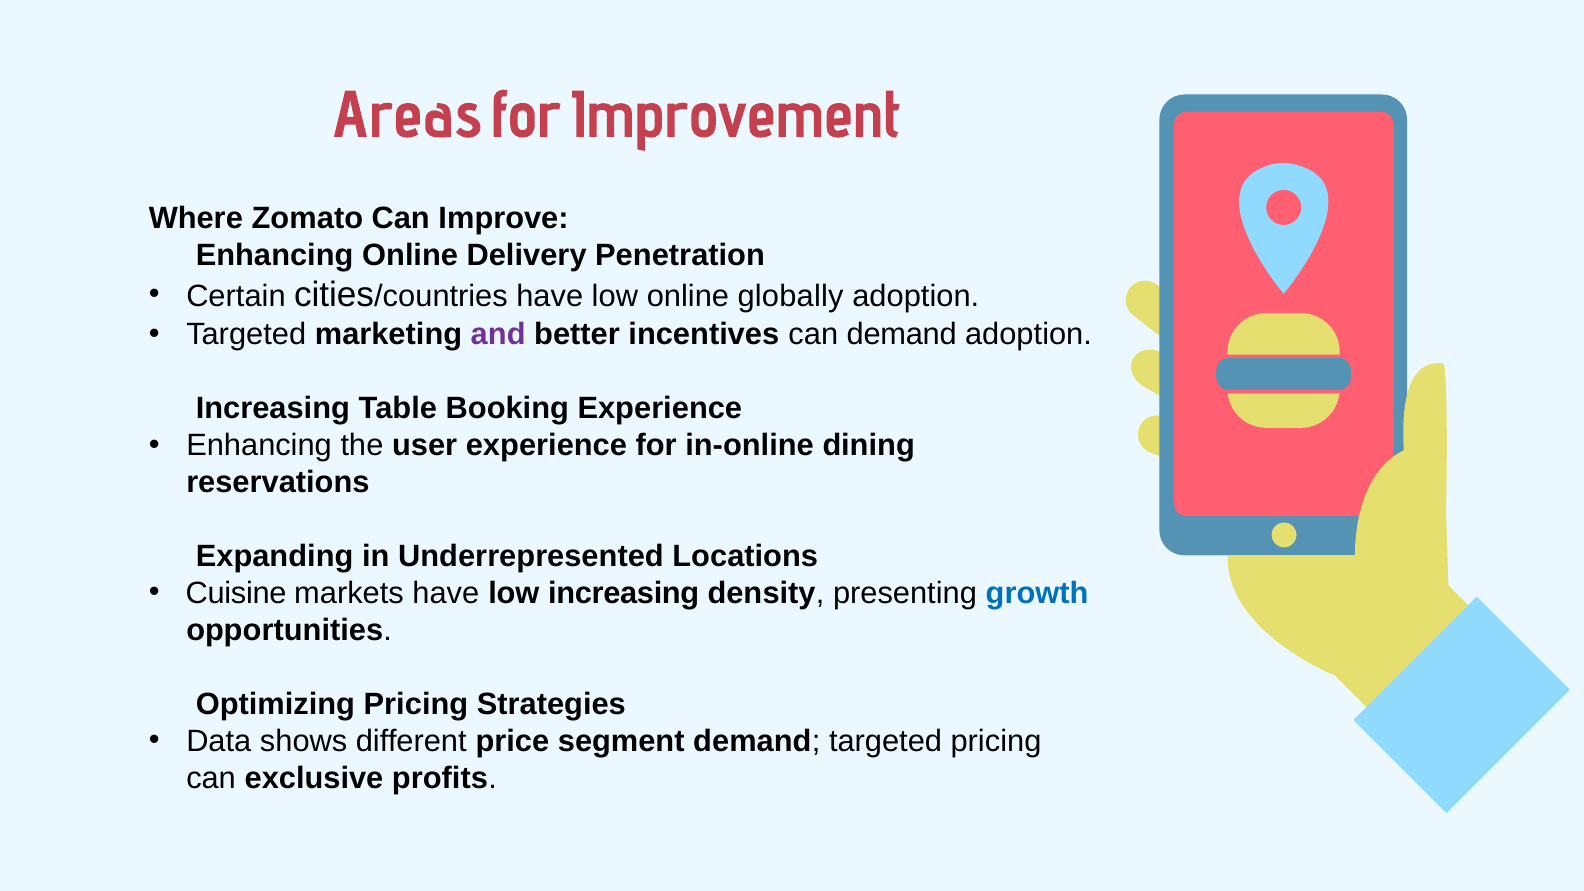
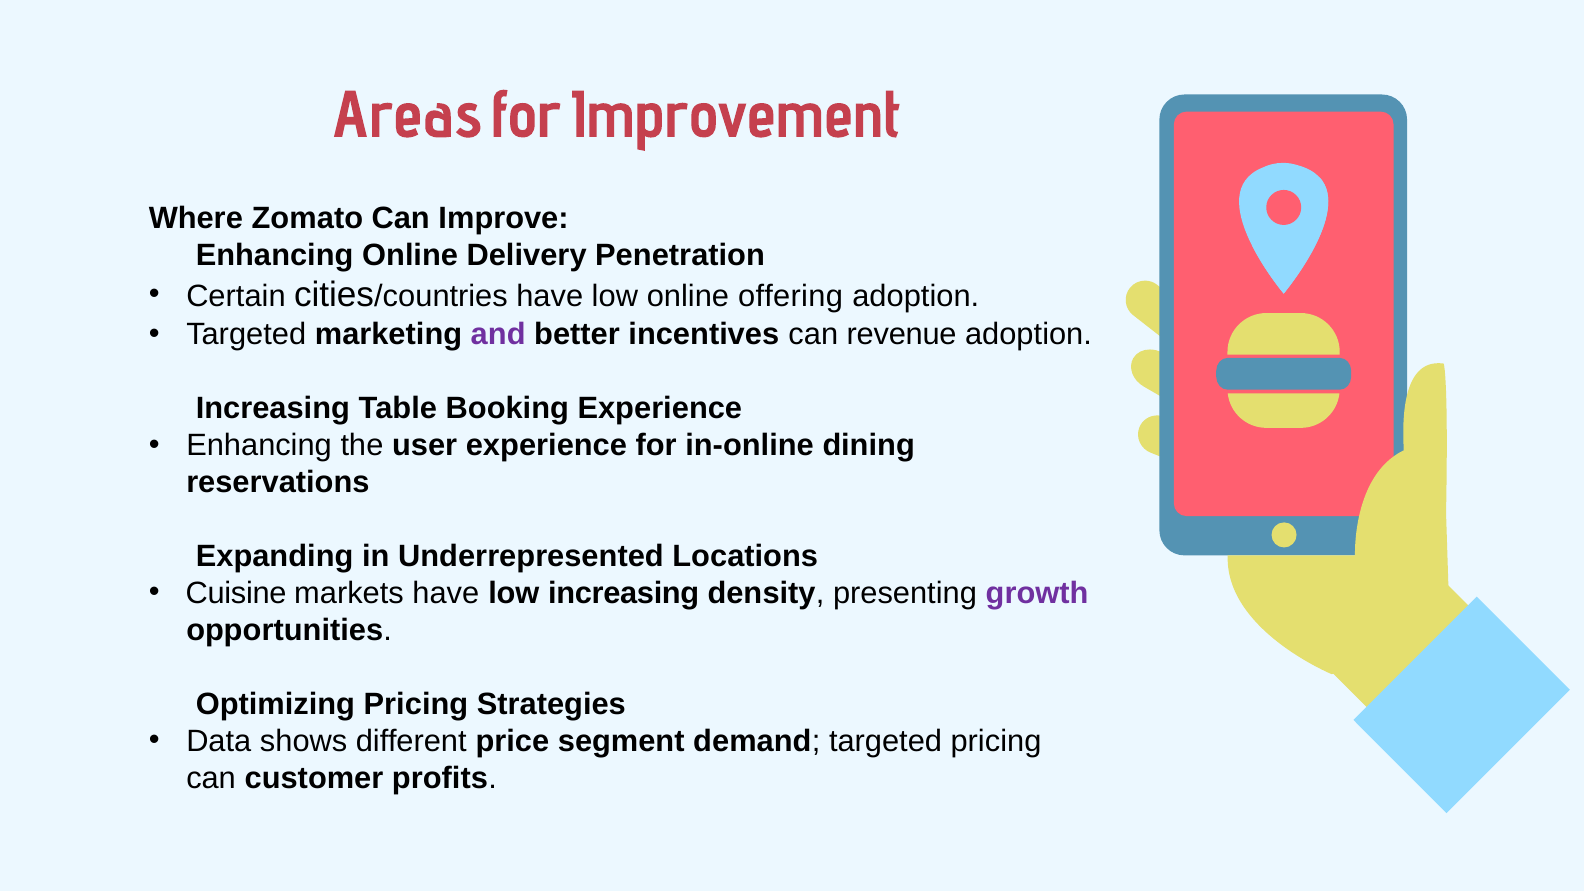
globally: globally -> offering (790, 297)
can demand: demand -> revenue (902, 335)
growth colour: blue -> purple (1037, 593)
exclusive: exclusive -> customer (314, 778)
